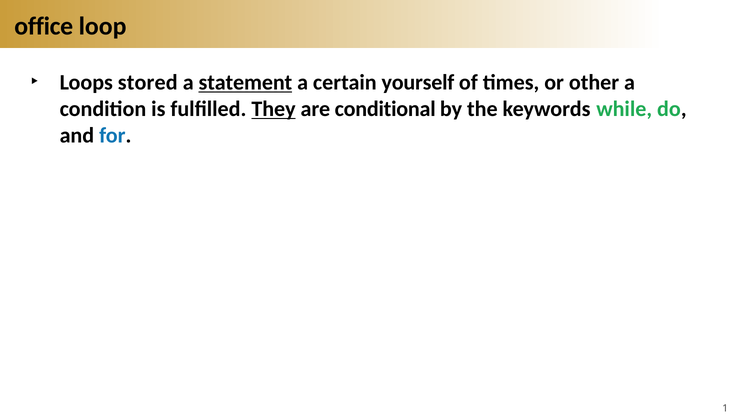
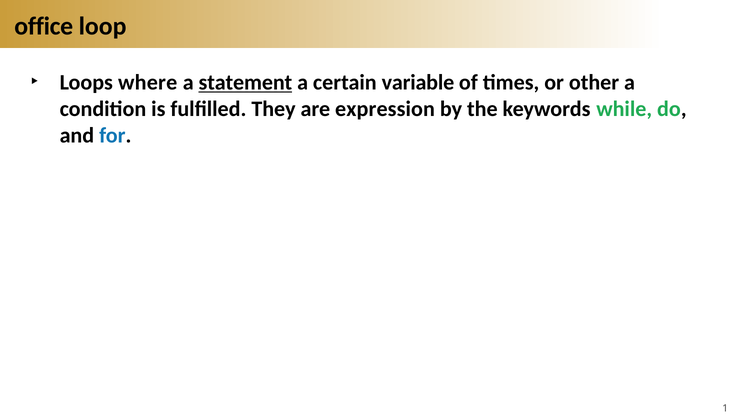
stored: stored -> where (148, 82)
yourself: yourself -> variable (418, 82)
They underline: present -> none (274, 109)
conditional: conditional -> expression (385, 109)
